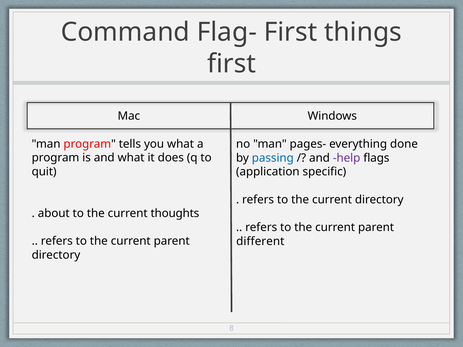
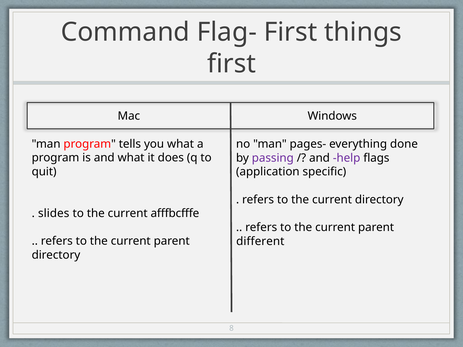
passing colour: blue -> purple (273, 158)
about: about -> slides (54, 213)
thoughts: thoughts -> afffbcfffe (175, 213)
